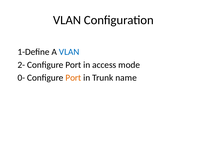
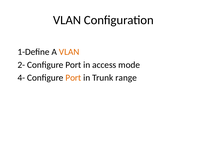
VLAN colour: blue -> orange (69, 52)
0-: 0- -> 4- (21, 78)
name: name -> range (126, 78)
